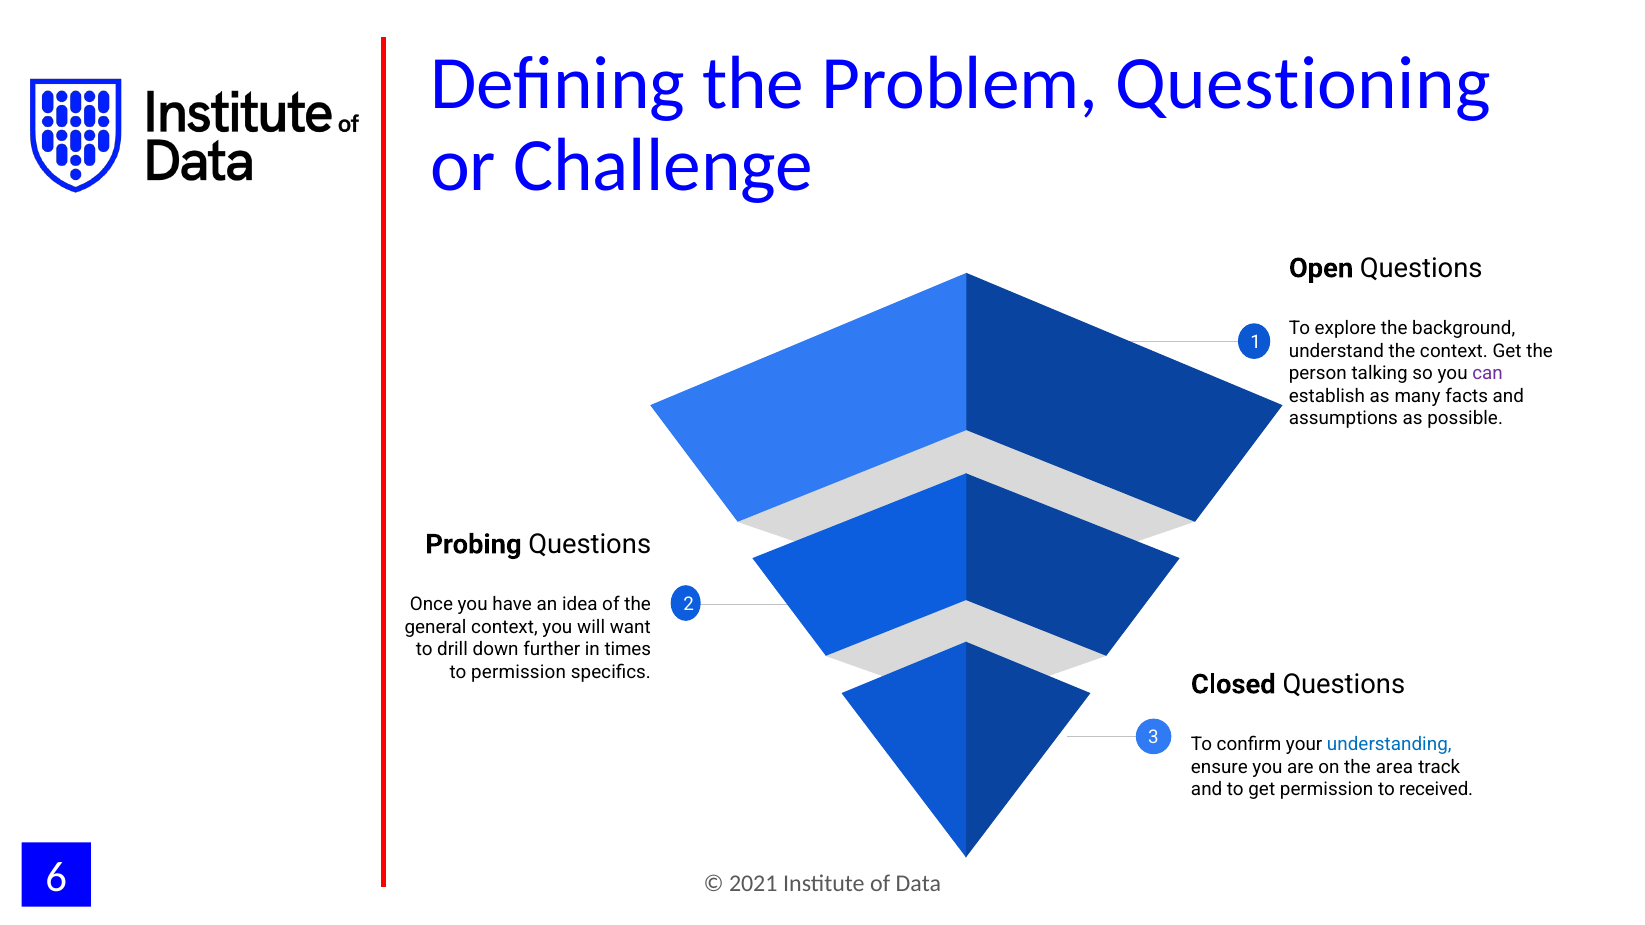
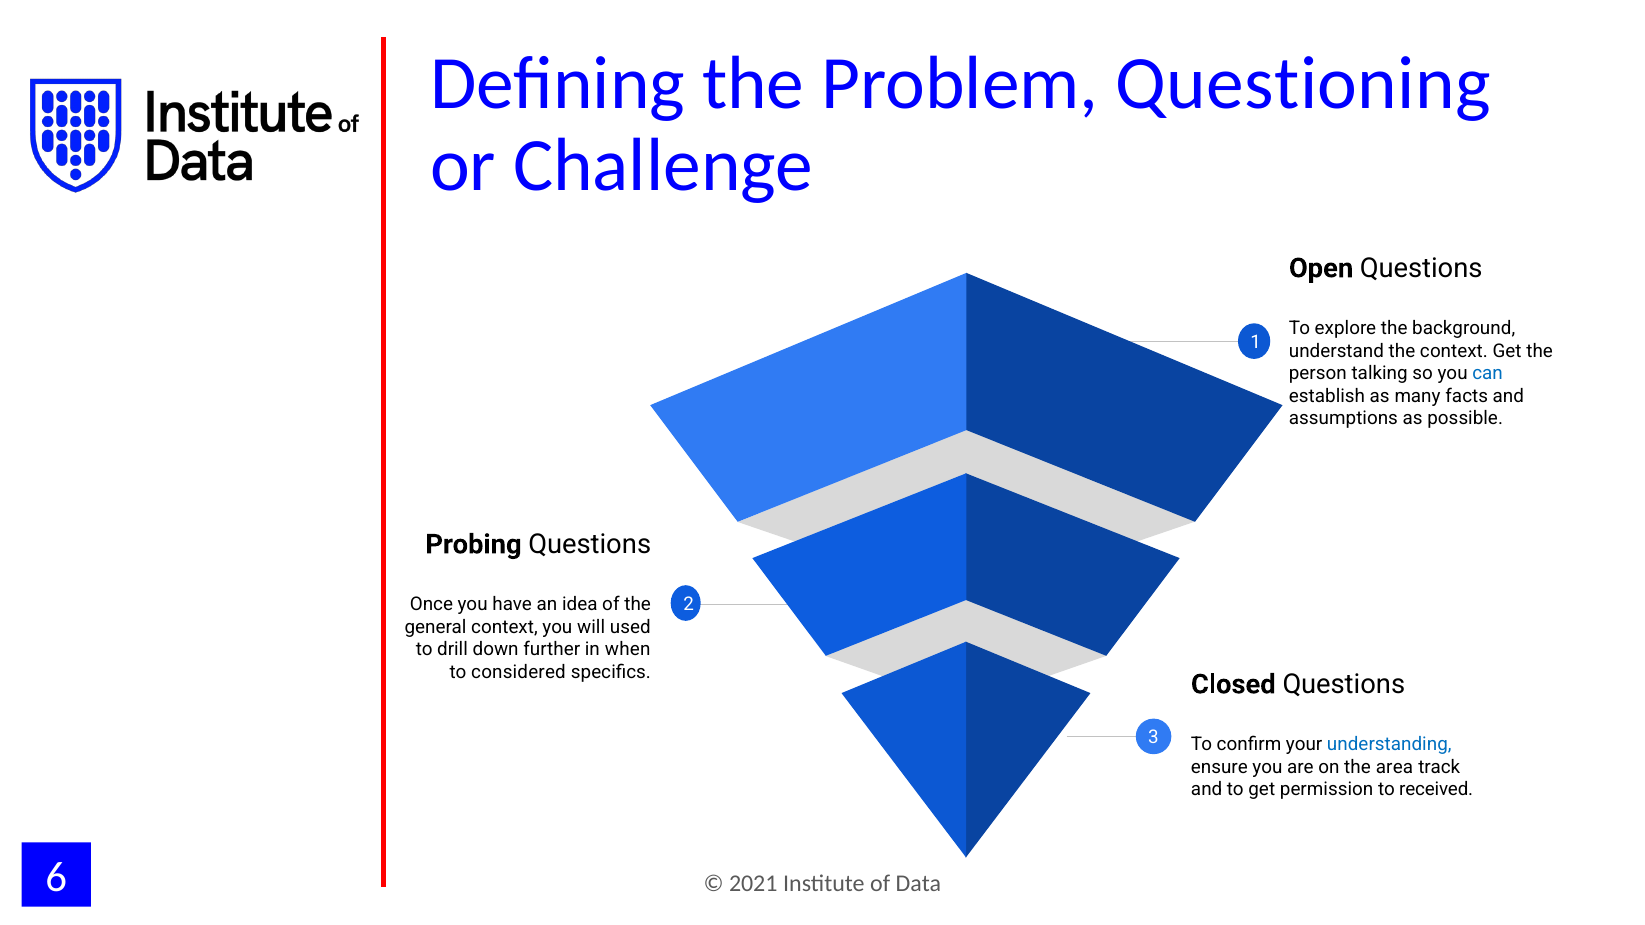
can colour: purple -> blue (1488, 374)
want: want -> used (630, 627)
times: times -> when (628, 650)
to permission: permission -> considered (519, 672)
